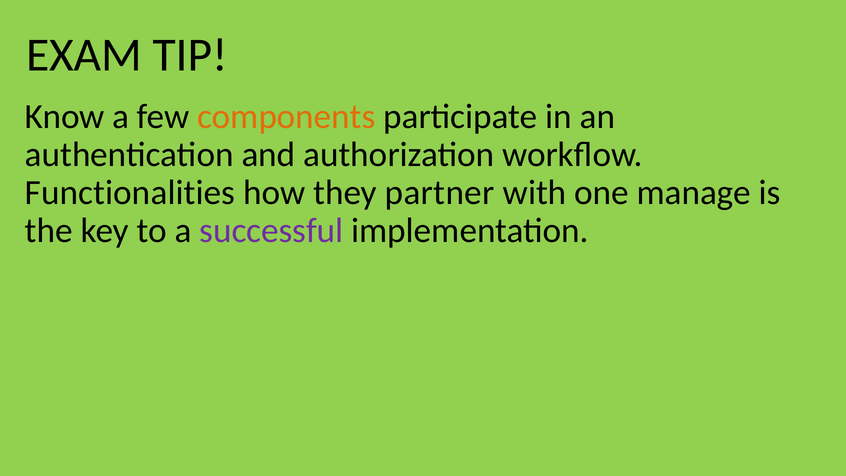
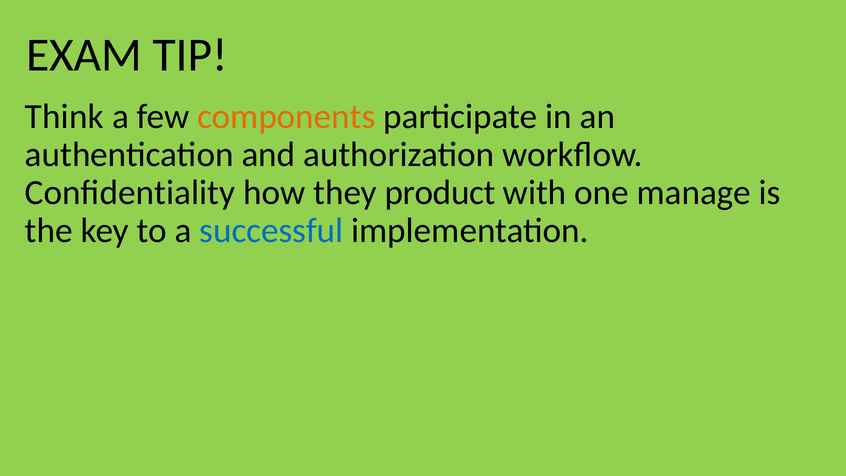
Know: Know -> Think (64, 116)
Functionalities: Functionalities -> Conﬁdentiality (130, 193)
partner: partner -> product (440, 193)
successful colour: purple -> blue (271, 231)
